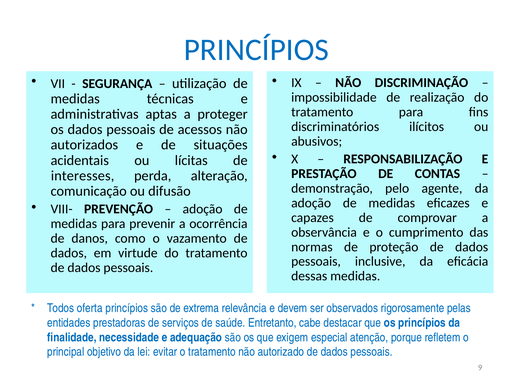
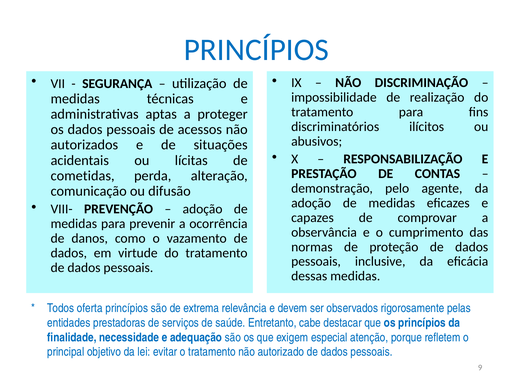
interesses: interesses -> cometidas (83, 176)
